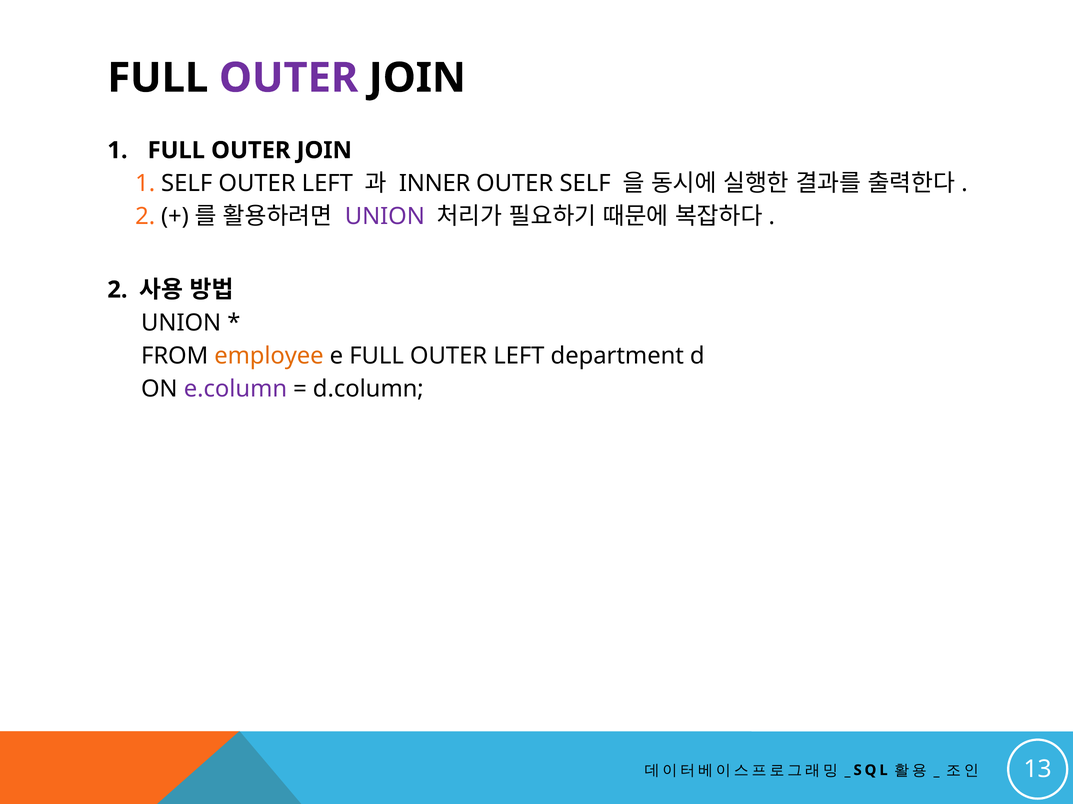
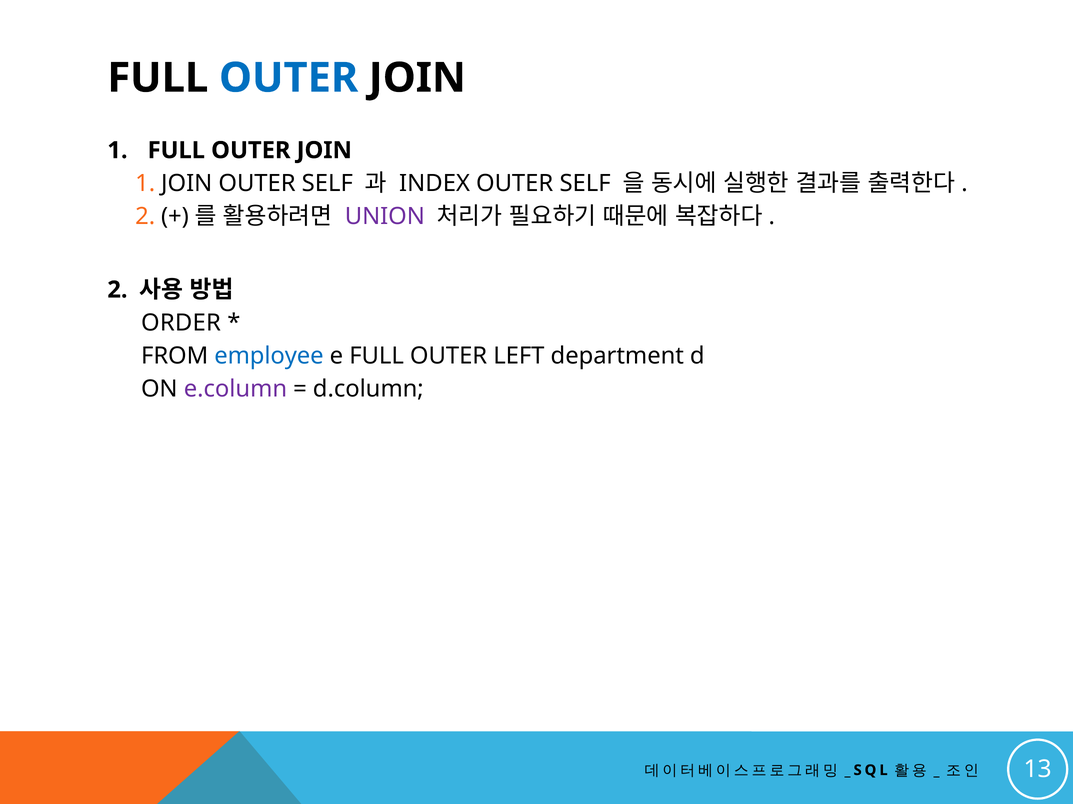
OUTER colour: purple -> blue (289, 78)
SELF: SELF -> JOIN (187, 183)
LEFT: LEFT -> SELF (327, 183)
INNER: INNER -> INDEX (435, 183)
UNION: UNION -> ORDER (181, 323)
employee colour: orange -> blue (269, 356)
